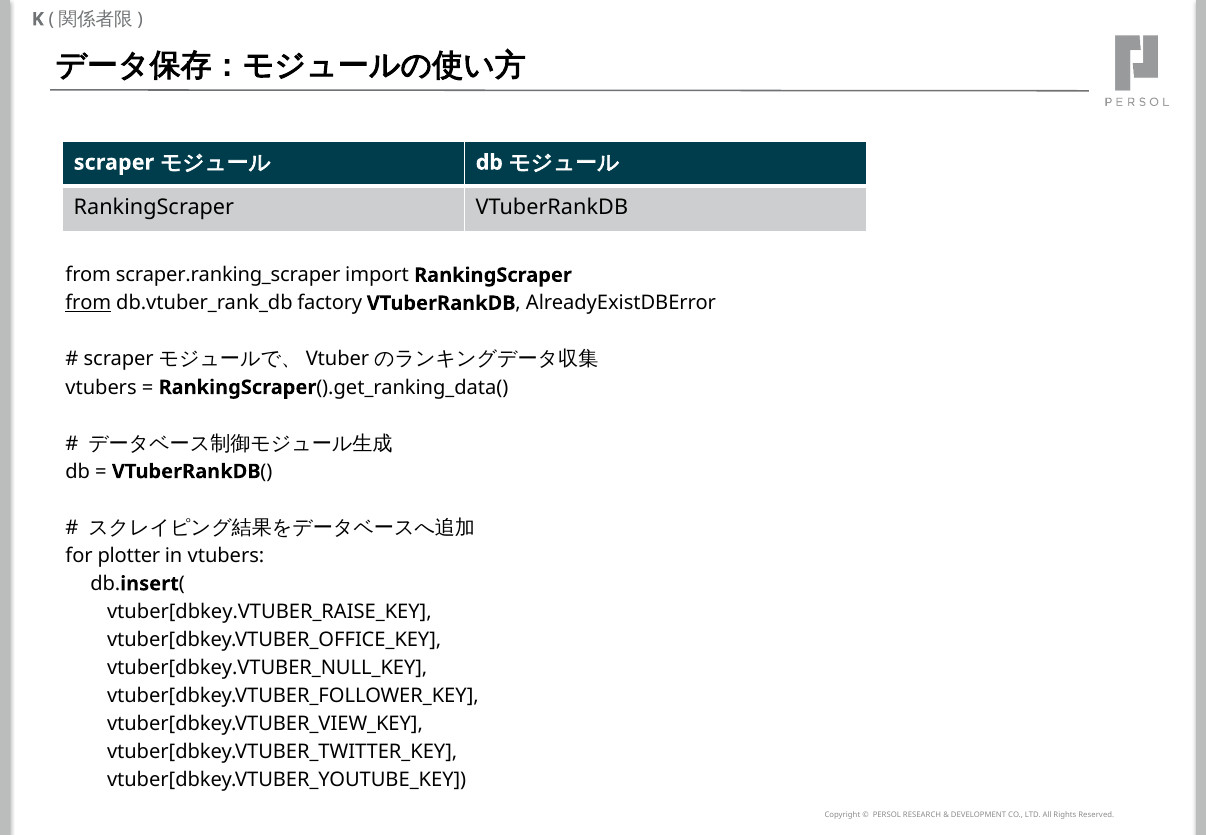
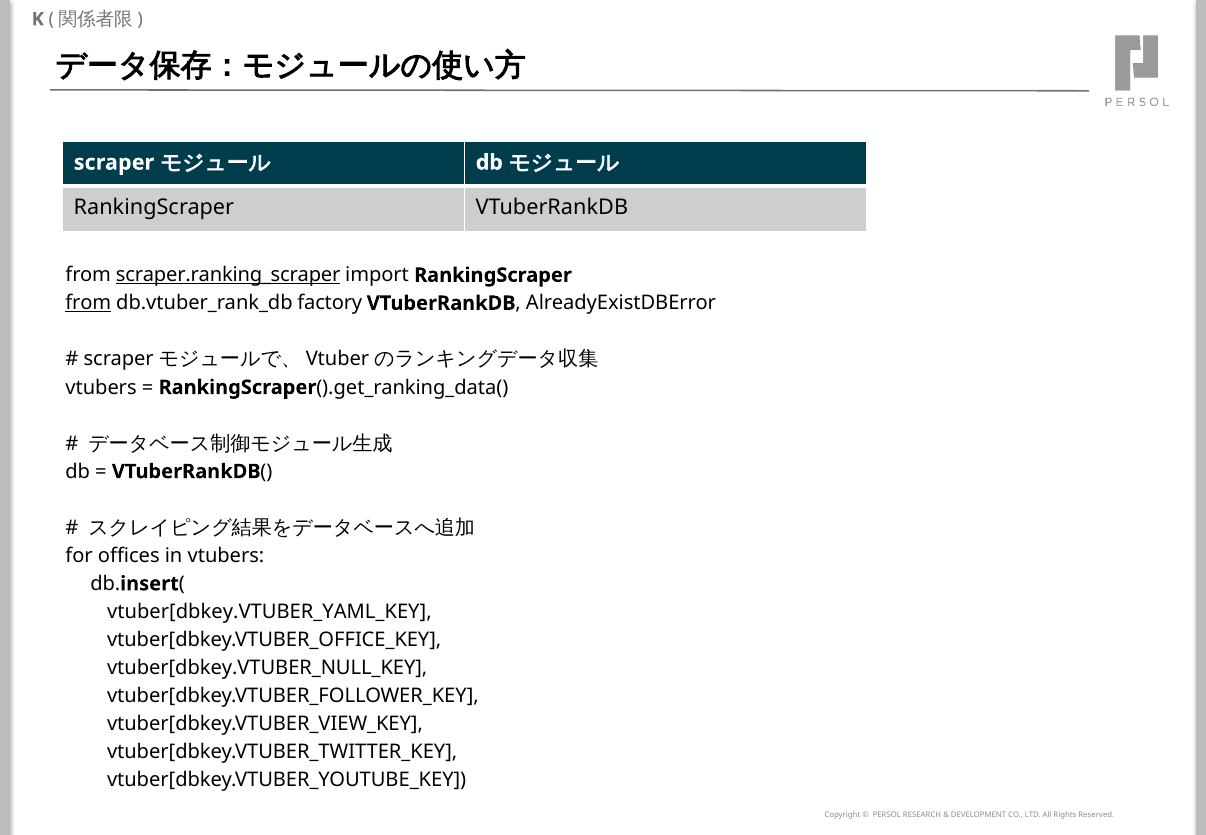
scraper.ranking_scraper underline: none -> present (228, 275)
plotter: plotter -> offices (129, 556)
vtuber[dbkey.VTUBER_RAISE_KEY: vtuber[dbkey.VTUBER_RAISE_KEY -> vtuber[dbkey.VTUBER_YAML_KEY (269, 612)
